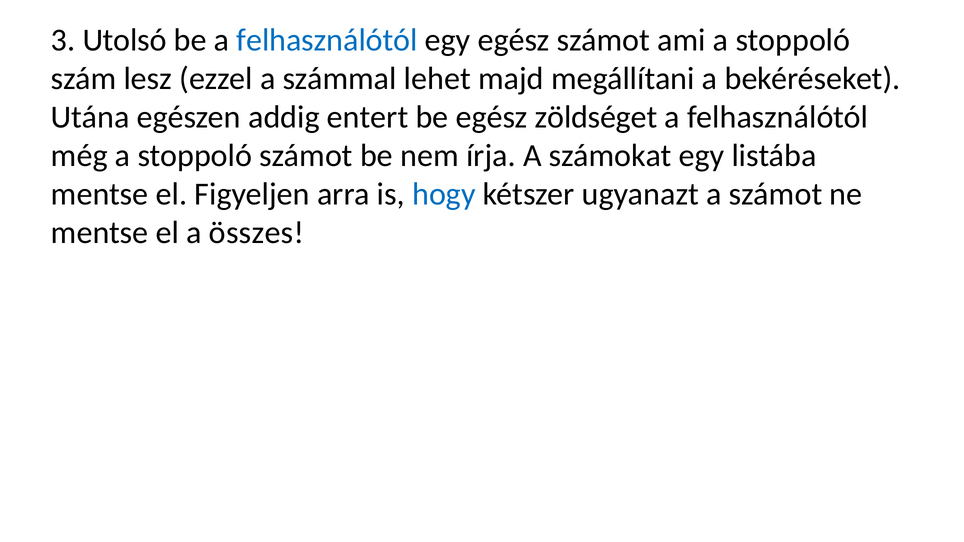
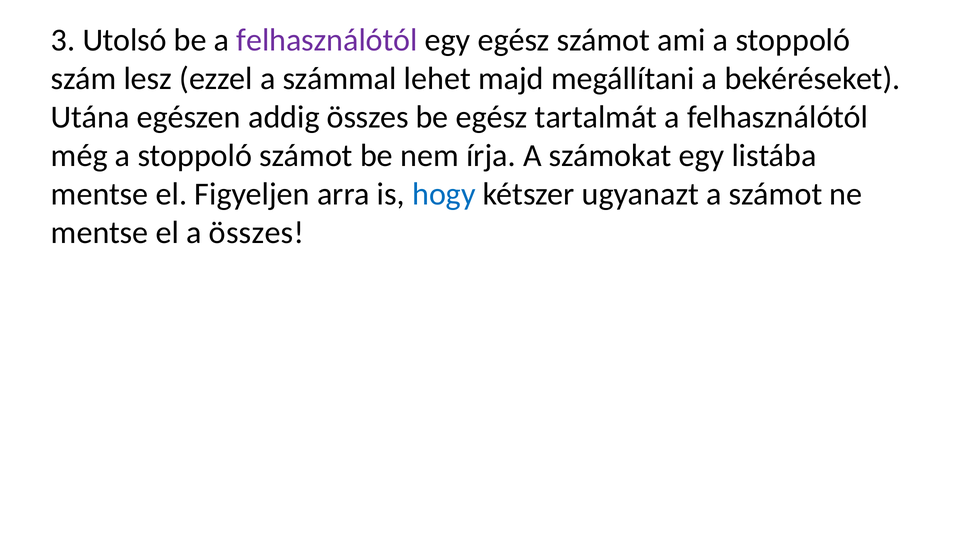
felhasználótól colour: blue -> purple (327, 40)
addig entert: entert -> összes (368, 117)
zöldséget: zöldséget -> tartalmát (596, 117)
